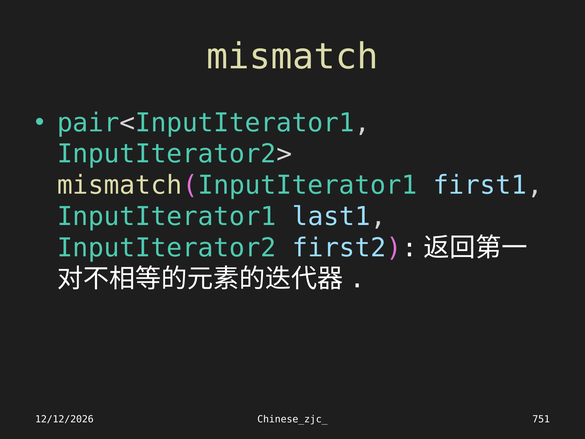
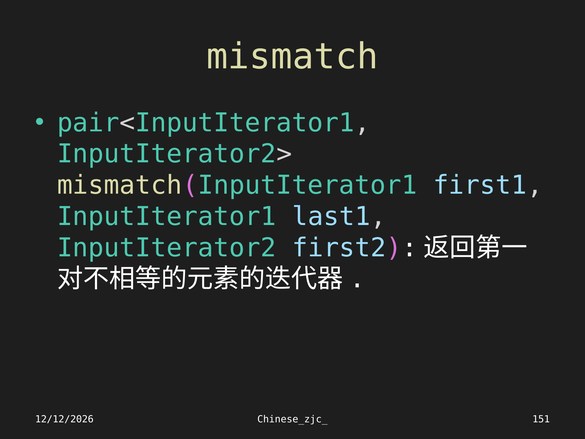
751: 751 -> 151 (541, 419)
